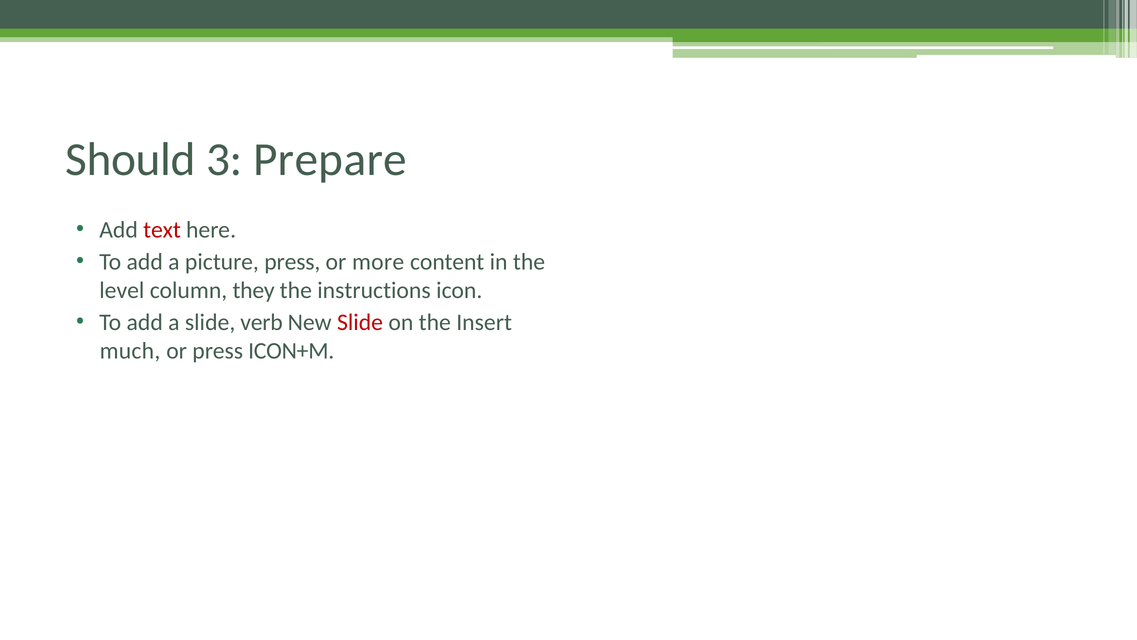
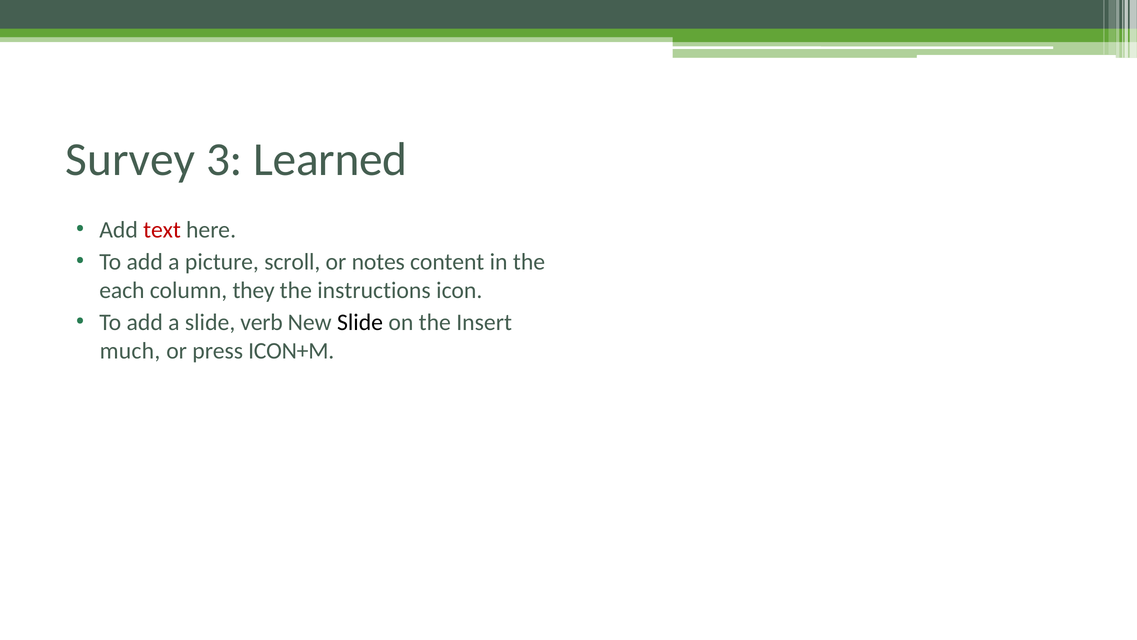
Should: Should -> Survey (130, 160)
Prepare: Prepare -> Learned (330, 160)
picture press: press -> scroll (292, 262)
more: more -> notes (378, 262)
level: level -> each (122, 290)
Slide colour: red -> black (360, 322)
